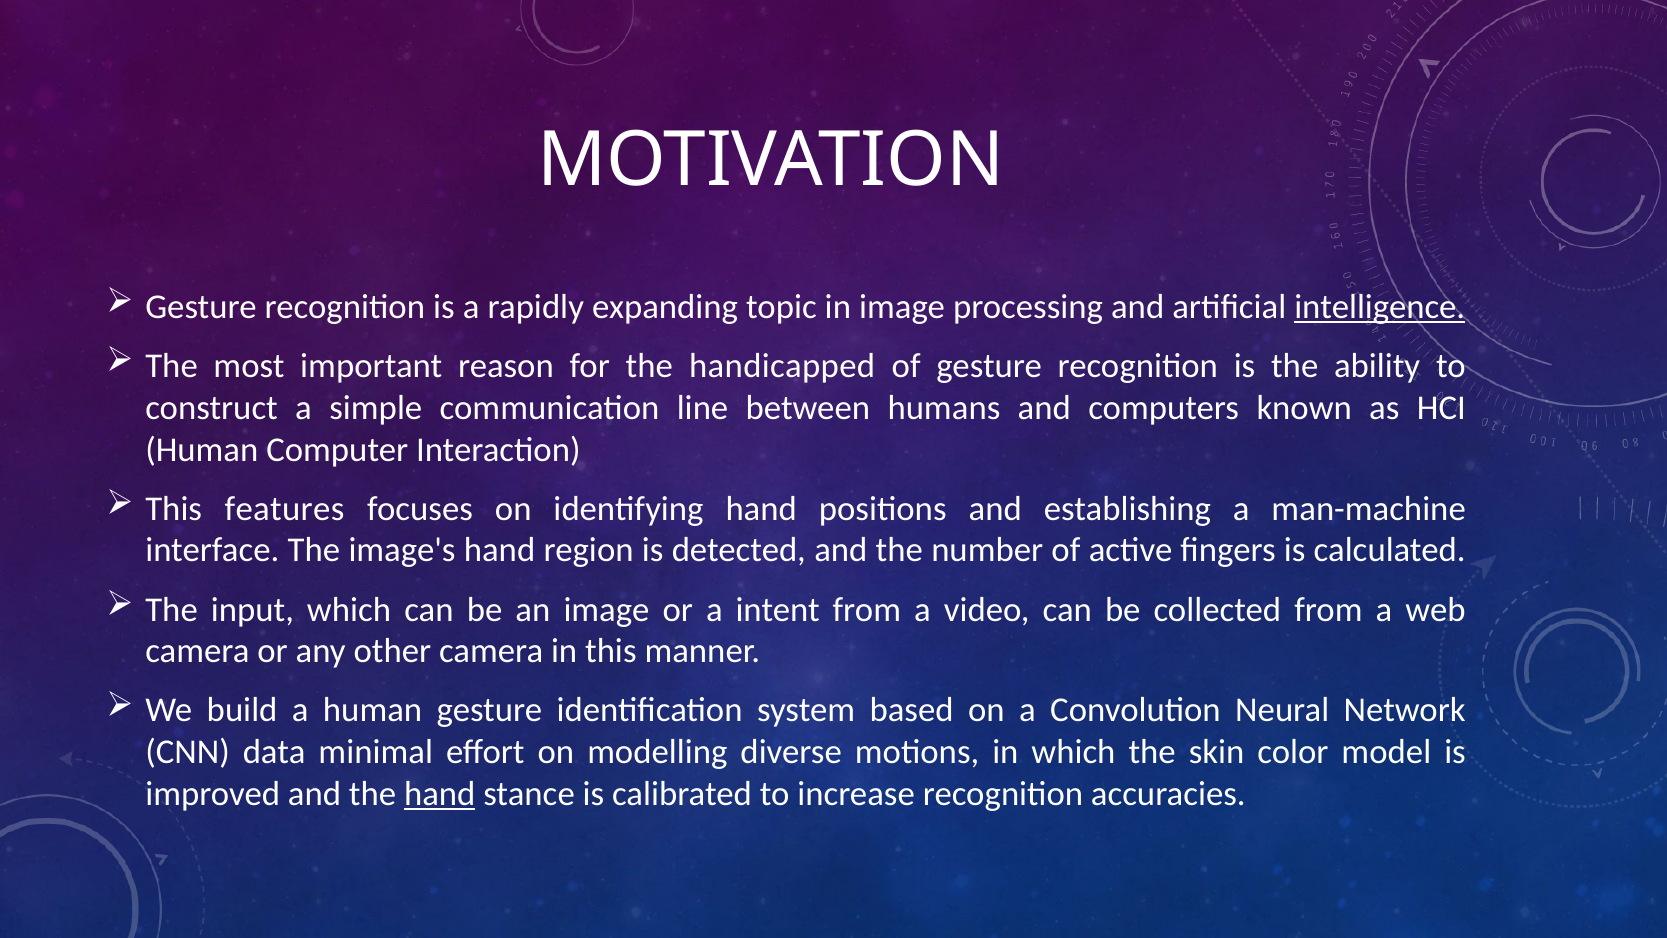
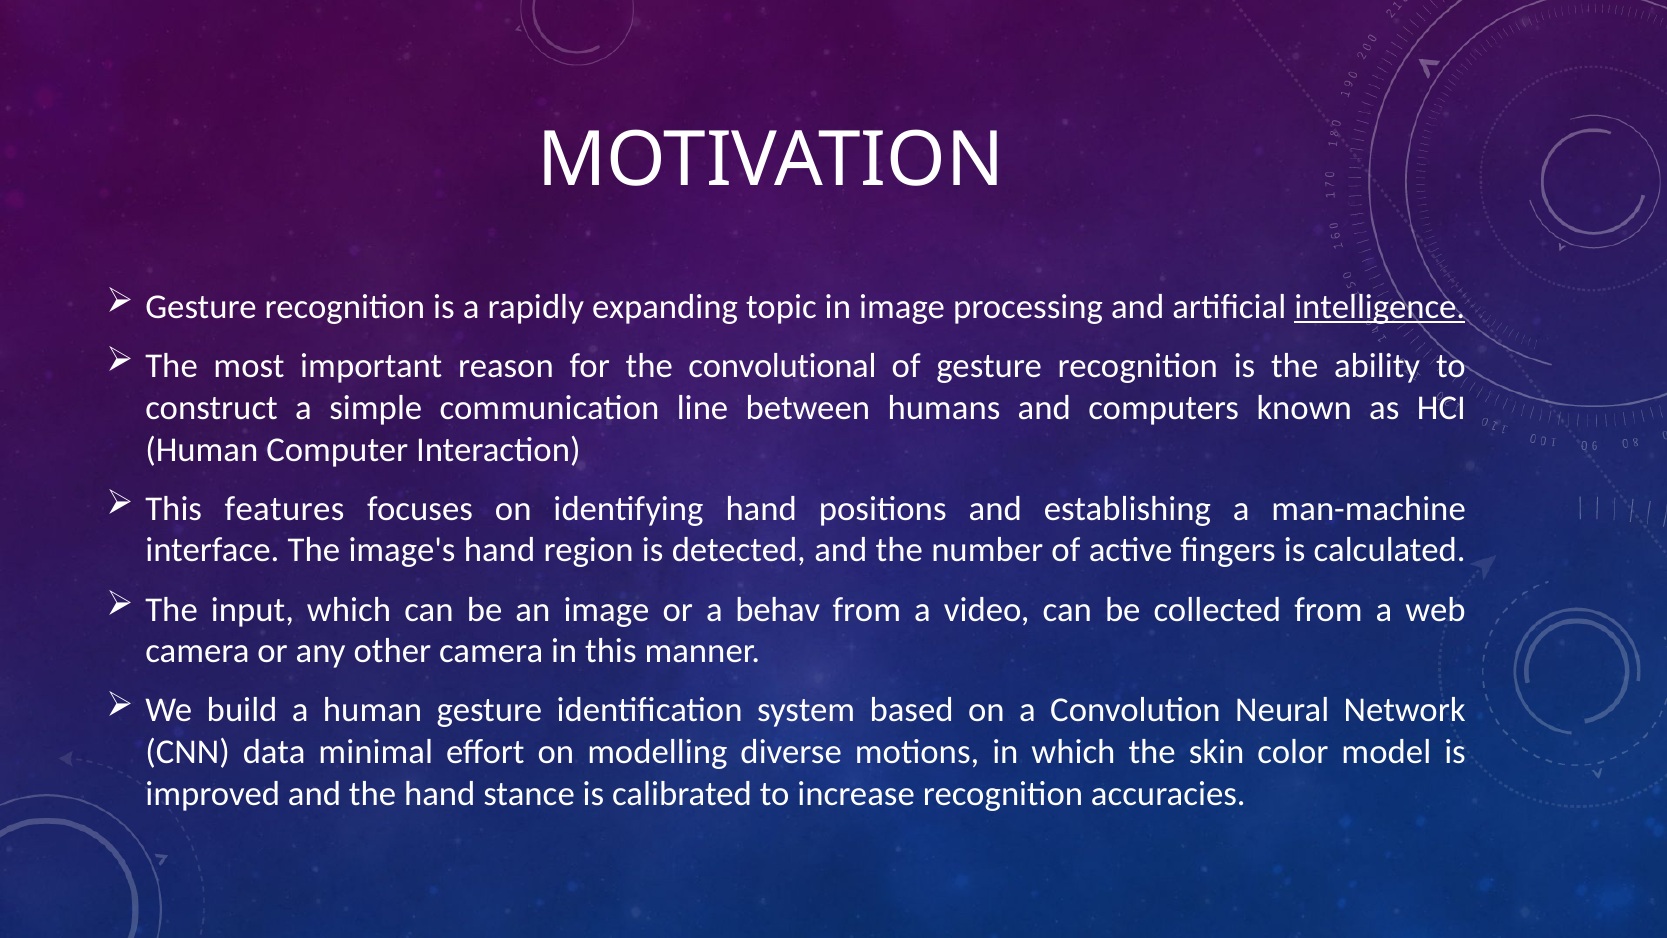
handicapped: handicapped -> convolutional (782, 366)
intent: intent -> behav (778, 609)
hand underline: present -> none (440, 794)
